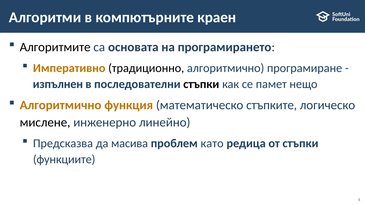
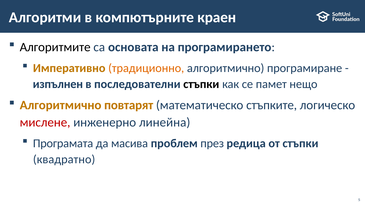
традиционно colour: black -> orange (146, 68)
функция: функция -> повтарят (129, 105)
мислене colour: black -> red (45, 122)
линейно: линейно -> линейна (165, 122)
Предсказва: Предсказва -> Програмата (63, 143)
като: като -> през (212, 143)
функциите: функциите -> квадратно (64, 160)
